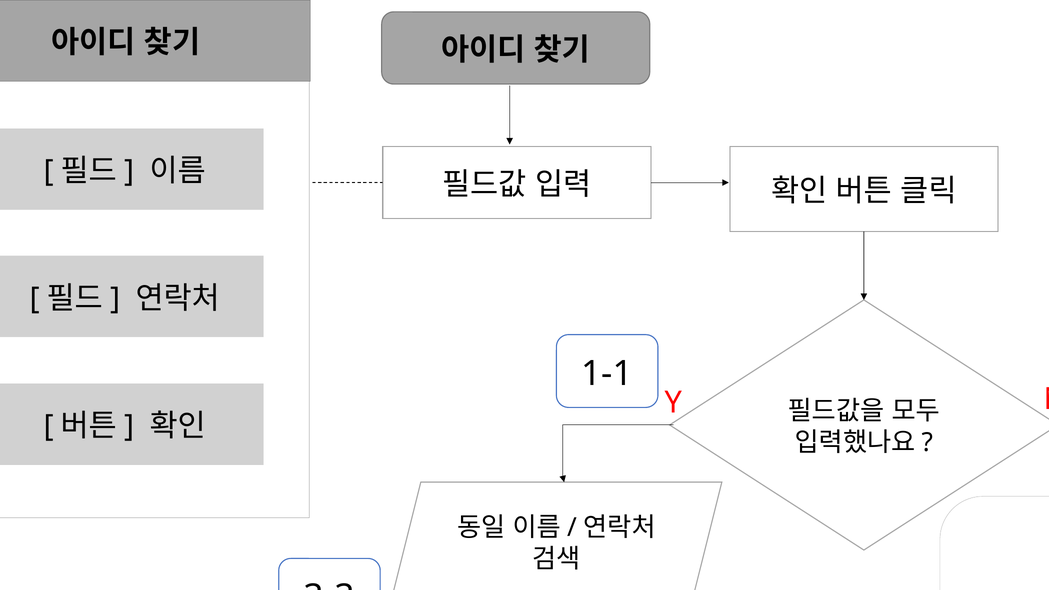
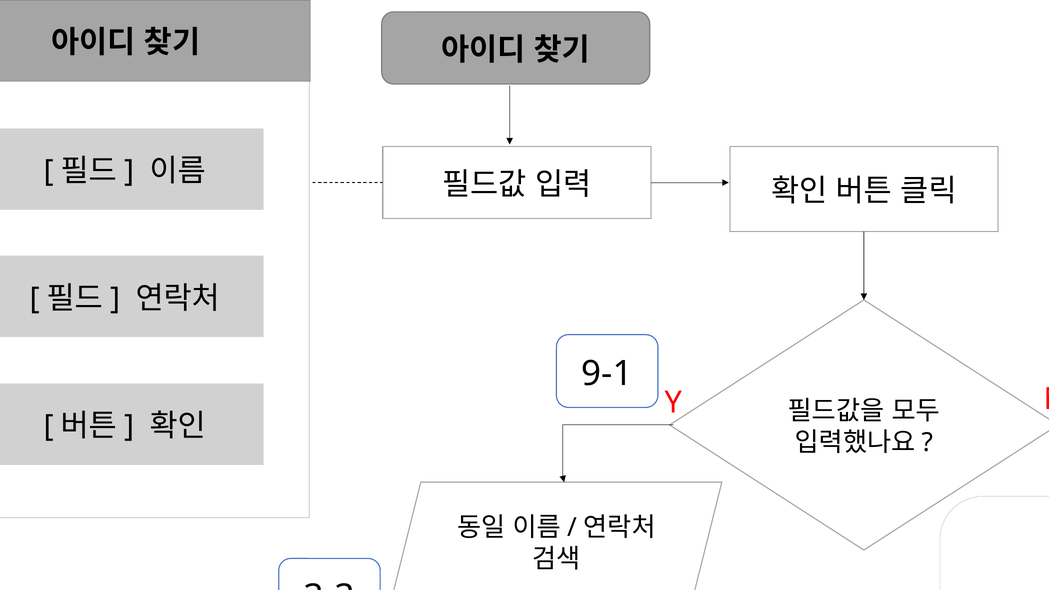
1-1: 1-1 -> 9-1 (607, 373)
